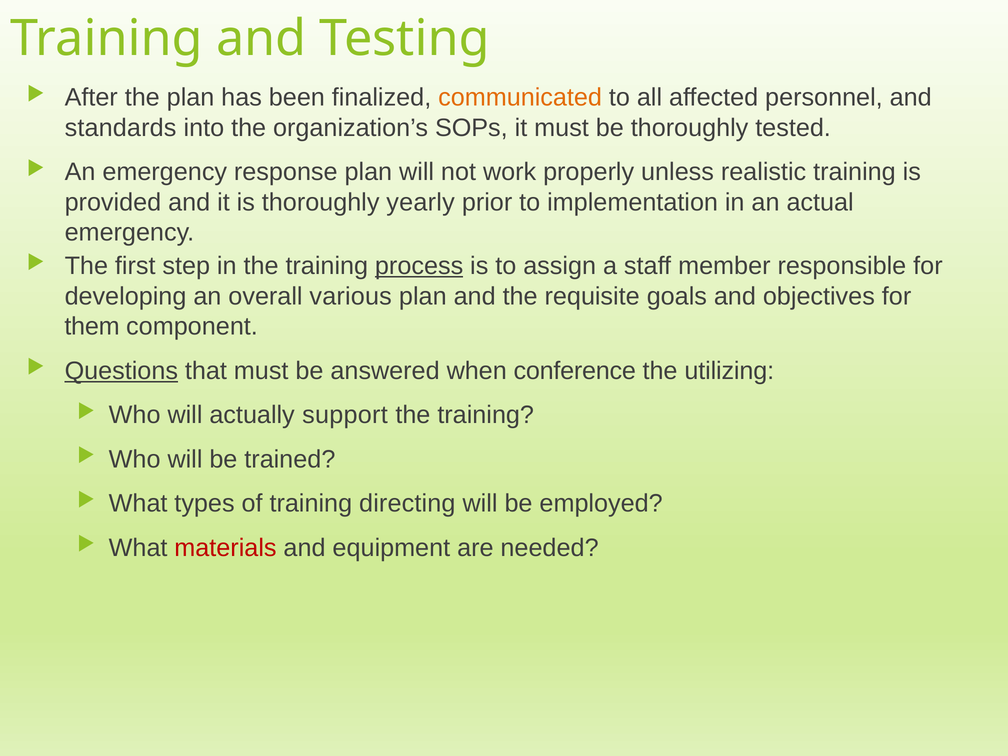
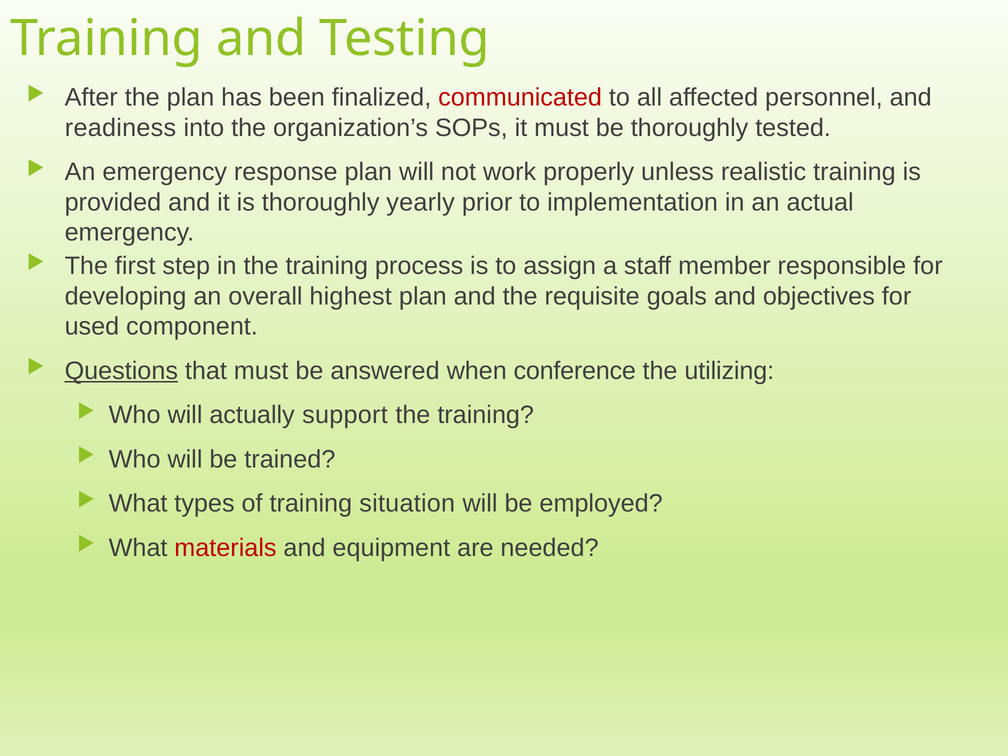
communicated colour: orange -> red (520, 98)
standards: standards -> readiness (120, 128)
process underline: present -> none (419, 266)
various: various -> highest (351, 296)
them: them -> used (92, 327)
directing: directing -> situation (407, 504)
